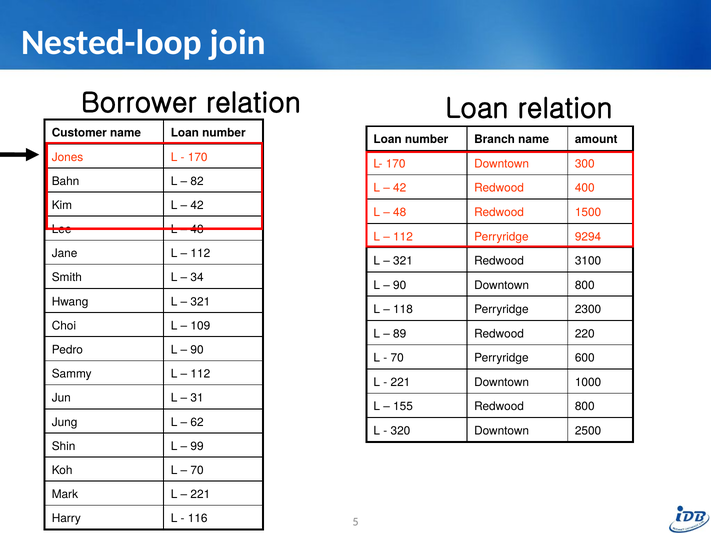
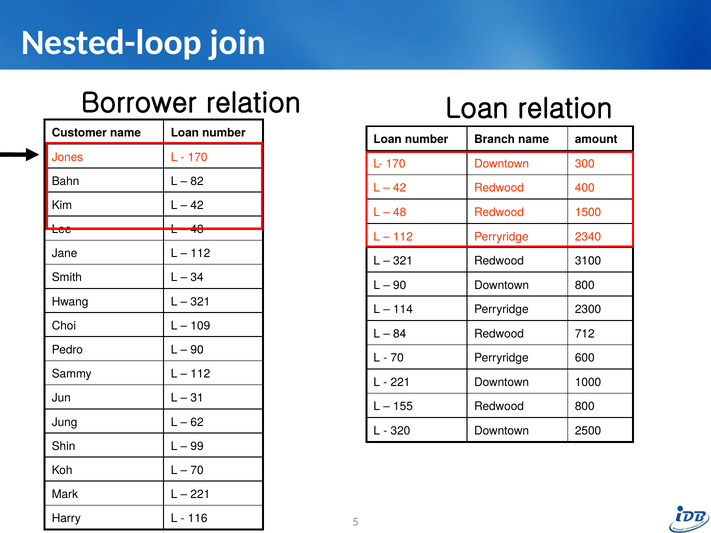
9294: 9294 -> 2340 (588, 237)
118: 118 -> 114 (403, 310)
89: 89 -> 84 (400, 334)
220: 220 -> 712 (585, 334)
